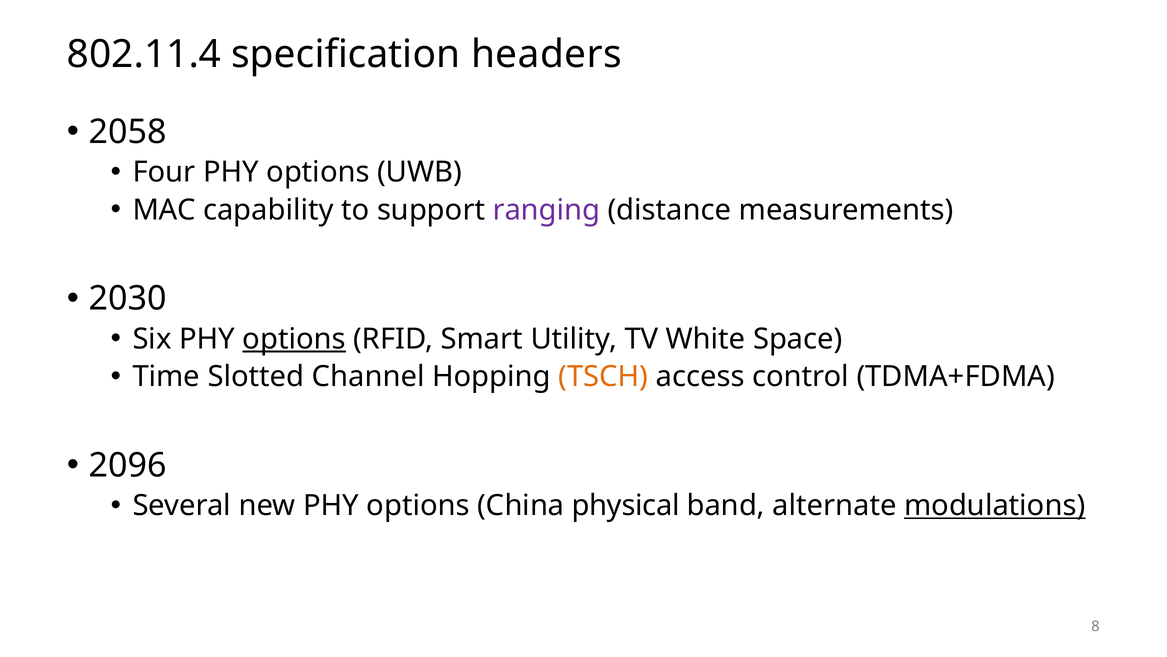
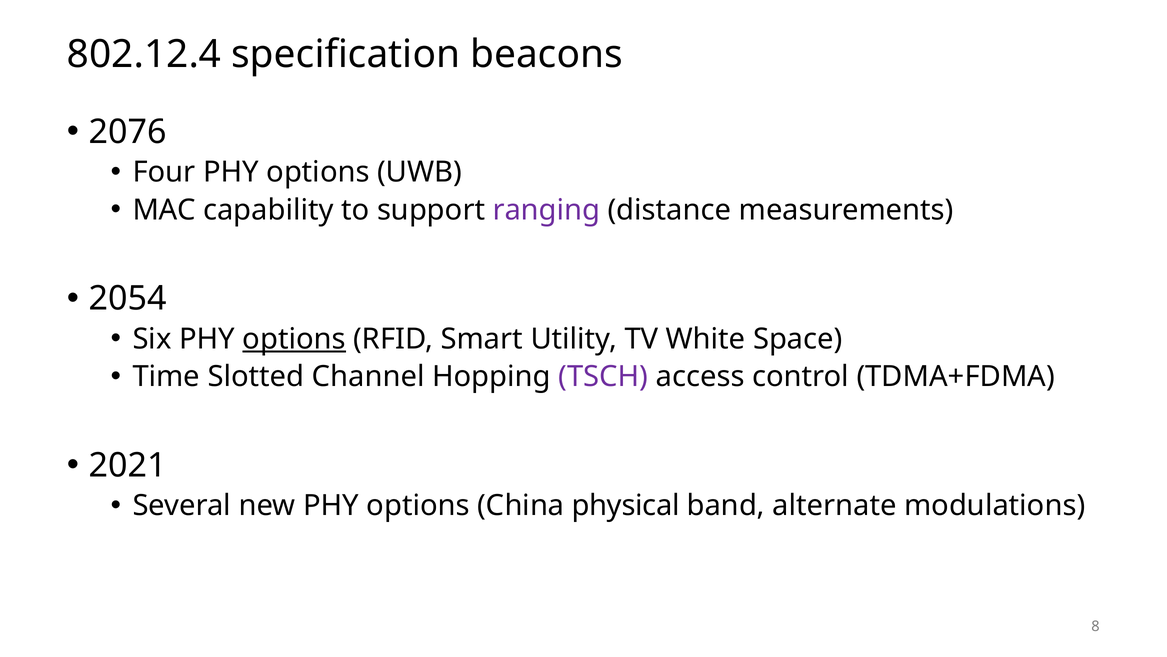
802.11.4: 802.11.4 -> 802.12.4 (144, 54)
headers: headers -> beacons (547, 54)
2058: 2058 -> 2076 (128, 132)
2030: 2030 -> 2054 (128, 298)
TSCH colour: orange -> purple (603, 376)
2096: 2096 -> 2021 (128, 465)
modulations underline: present -> none (995, 505)
